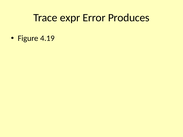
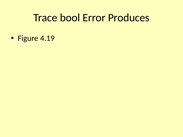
expr: expr -> bool (70, 18)
